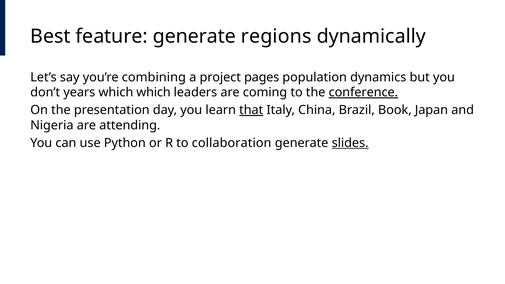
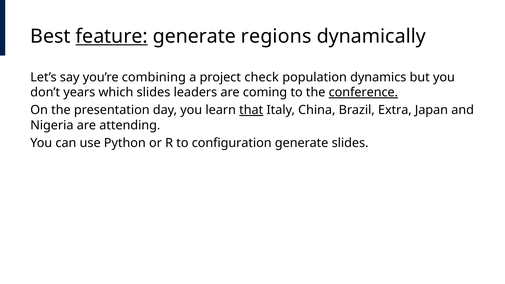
feature underline: none -> present (112, 36)
pages: pages -> check (262, 77)
which which: which -> slides (153, 92)
Book: Book -> Extra (395, 110)
collaboration: collaboration -> configuration (232, 143)
slides underline: present -> none (350, 143)
